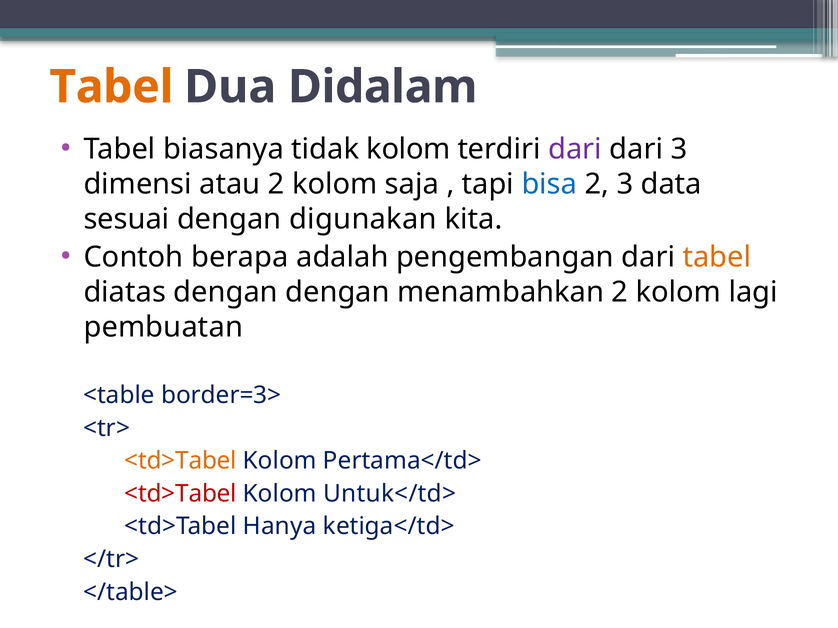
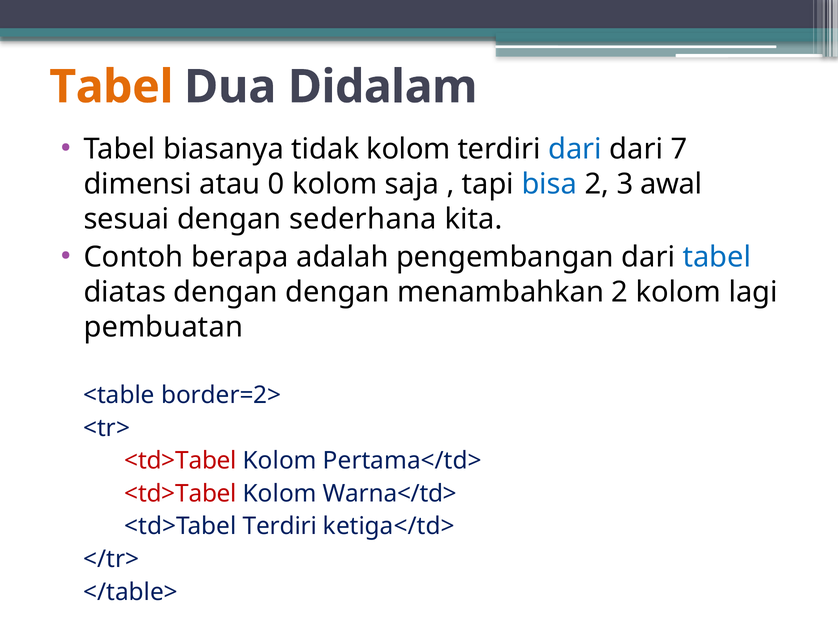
dari colour: purple -> blue (575, 149)
dari 3: 3 -> 7 (679, 149)
atau 2: 2 -> 0 (276, 184)
data: data -> awal (671, 184)
digunakan: digunakan -> sederhana (363, 219)
tabel colour: orange -> blue (717, 258)
border=3>: border=3> -> border=2> (221, 395)
<td>Tabel colour: orange -> red (181, 461)
Untuk</td>: Untuk</td> -> Warna</td> (390, 494)
<td>Tabel Hanya: Hanya -> Terdiri (280, 527)
